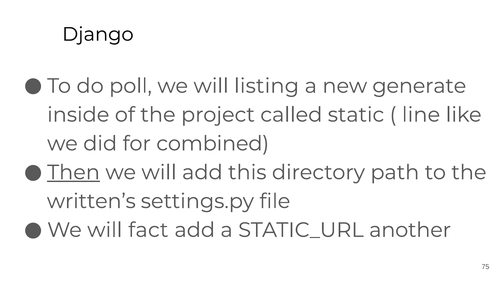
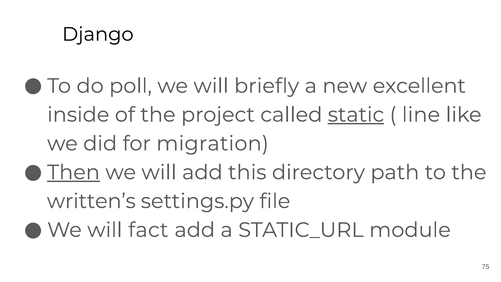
listing: listing -> briefly (267, 86)
generate: generate -> excellent (419, 86)
static underline: none -> present (356, 115)
combined: combined -> migration (213, 143)
another: another -> module (410, 230)
